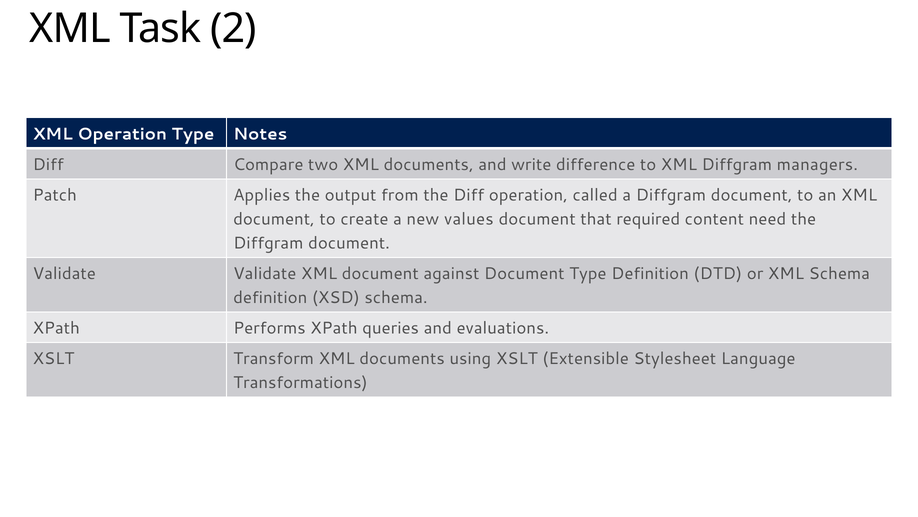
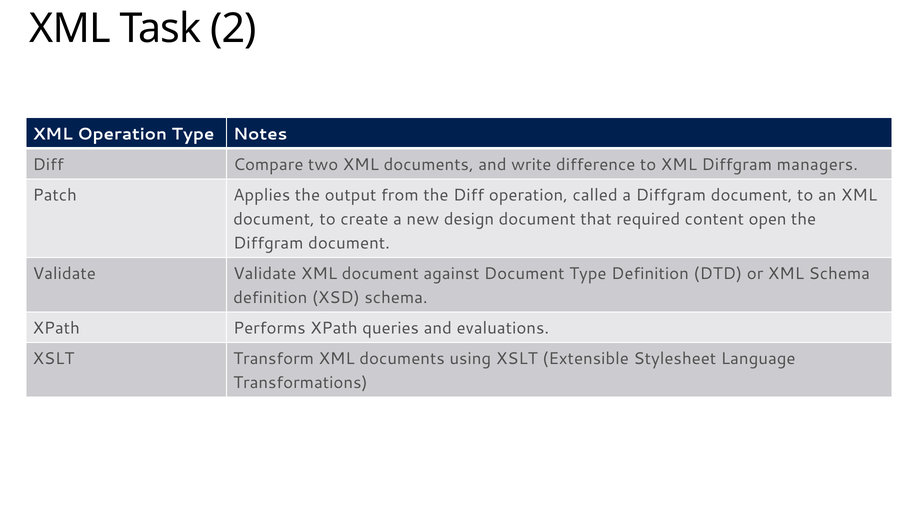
values: values -> design (469, 219)
need: need -> open (768, 219)
